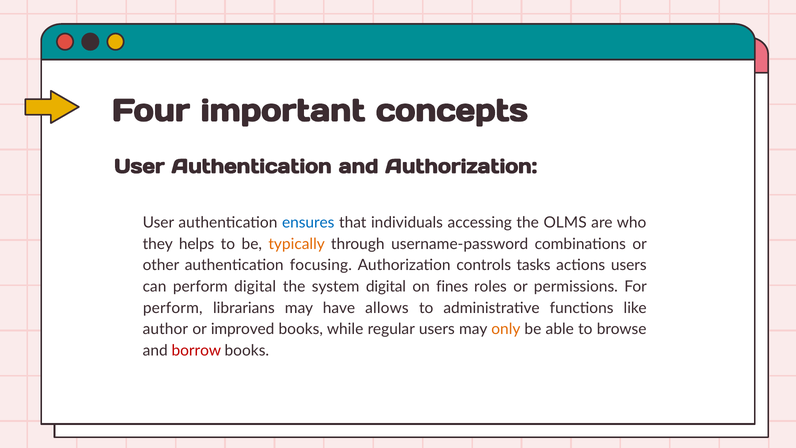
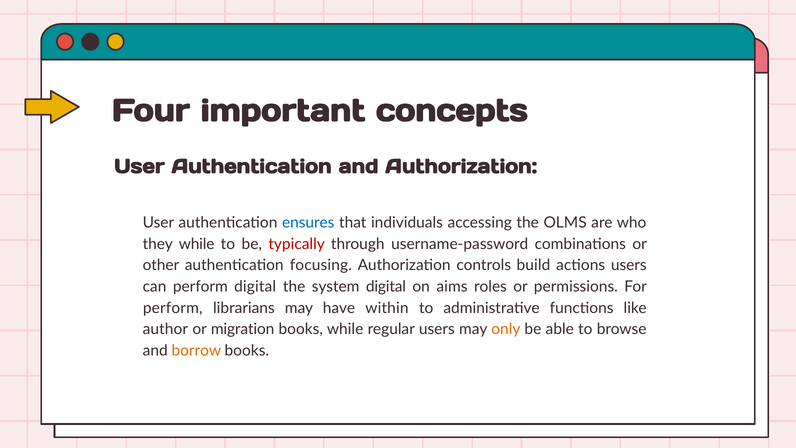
they helps: helps -> while (197, 244)
typically colour: orange -> red (297, 244)
tasks: tasks -> build (533, 265)
fines: fines -> aims (452, 286)
allows: allows -> within (387, 308)
improved: improved -> migration (243, 329)
borrow colour: red -> orange (196, 350)
